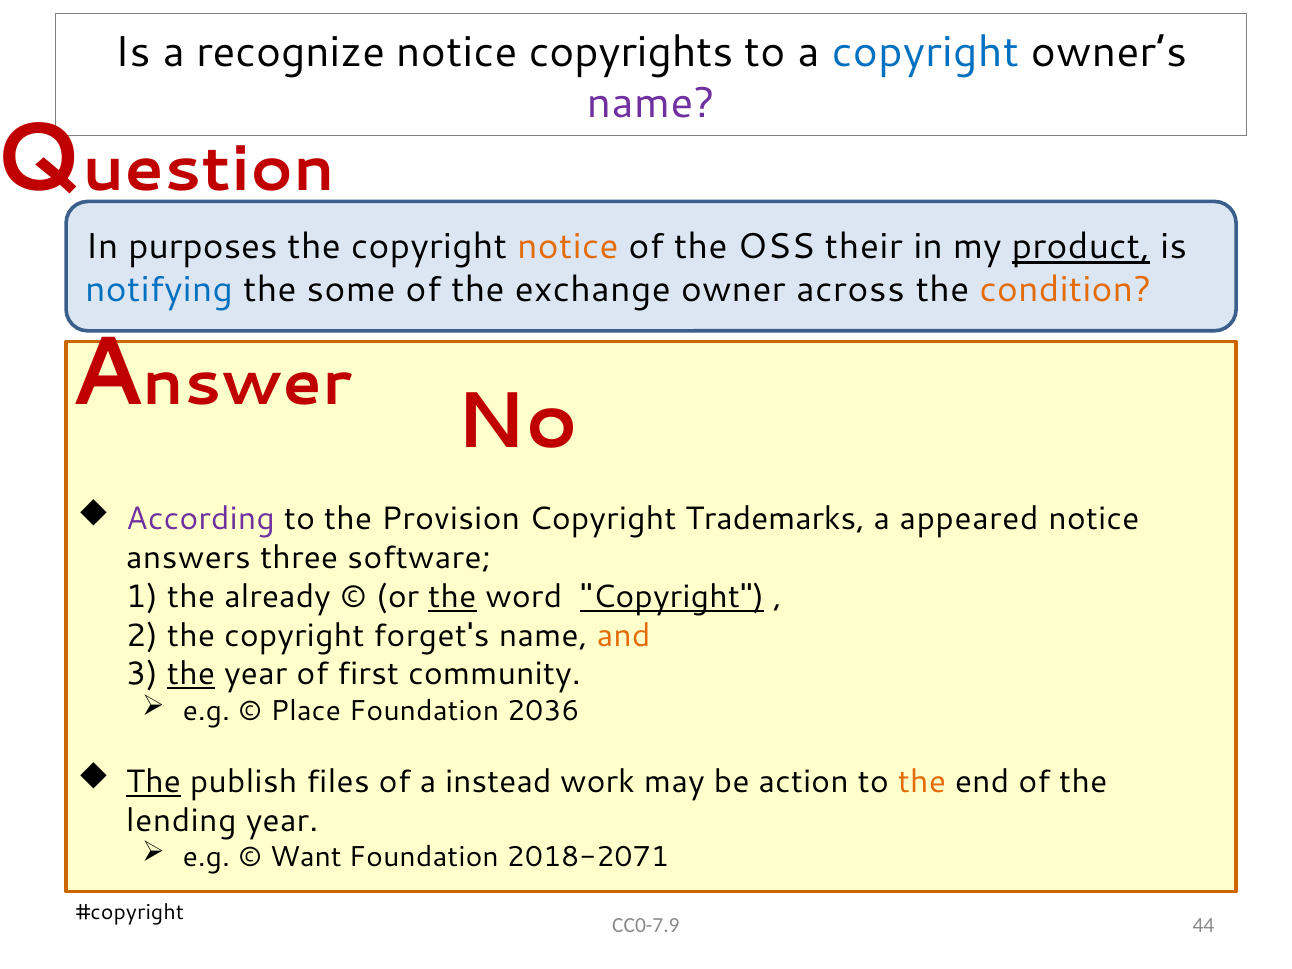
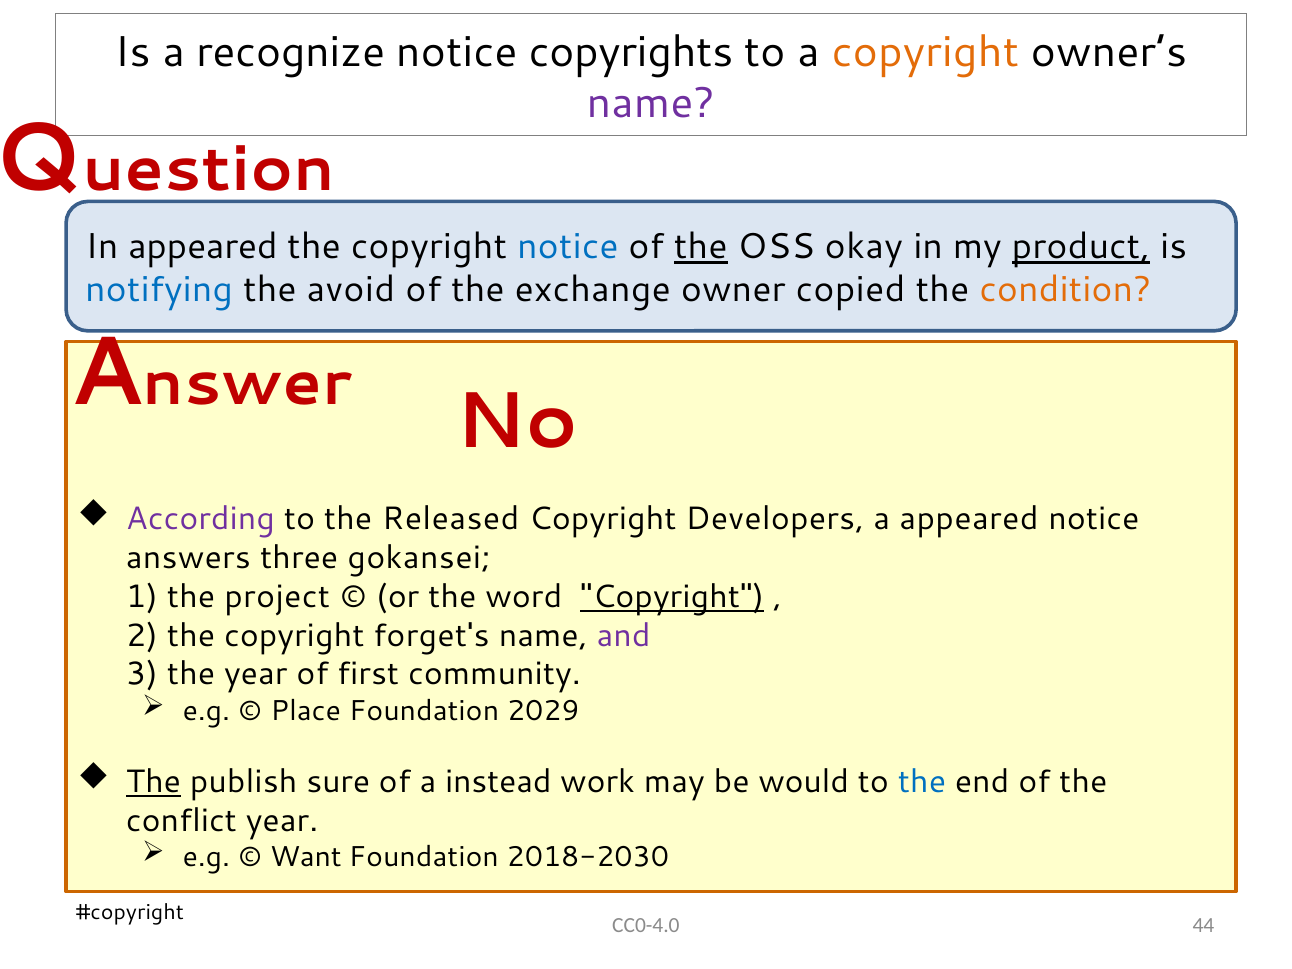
copyright colour: blue -> orange (925, 52)
In purposes: purposes -> appeared (203, 247)
notice colour: orange -> blue (568, 247)
the underline: none -> present (701, 247)
their: their -> okay (864, 247)
some: some -> avoid (351, 290)
across: across -> copied (851, 290)
Provision: Provision -> Released (451, 519)
Trademarks: Trademarks -> Developers (775, 519)
software: software -> gokansei (419, 558)
already: already -> project (277, 597)
the underline: present -> none (452, 597)
and colour: orange -> purple (624, 635)
the underline: present -> none (191, 674)
2036: 2036 -> 2029 (543, 711)
files: files -> sure (338, 782)
action: action -> would (804, 782)
the colour: orange -> blue (922, 782)
lending: lending -> conflict (181, 821)
2018-2071: 2018-2071 -> 2018-2030 (588, 857)
CC0-7.9: CC0-7.9 -> CC0-4.0 (646, 925)
